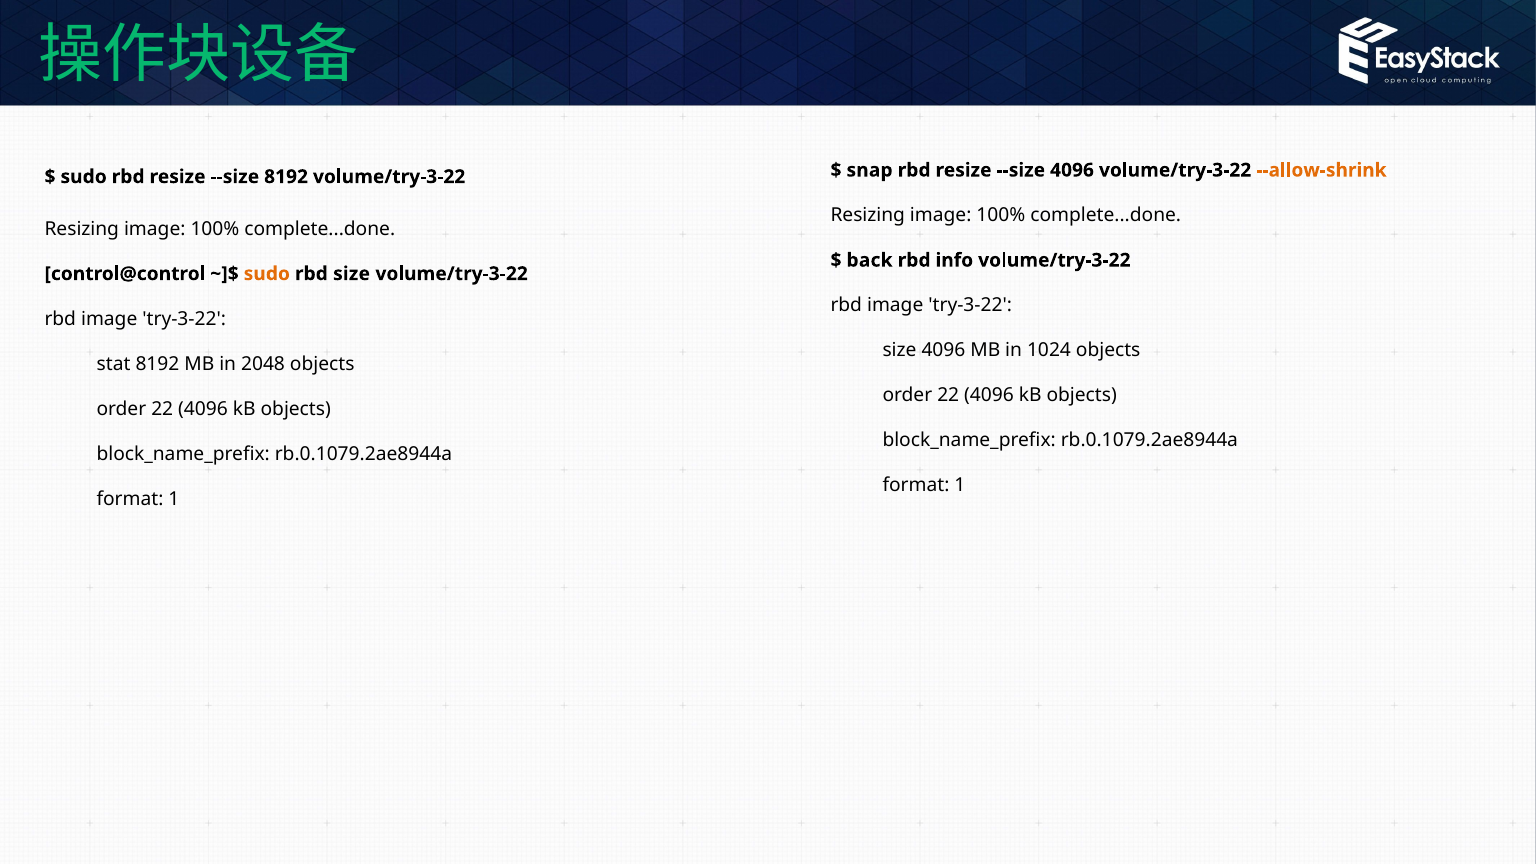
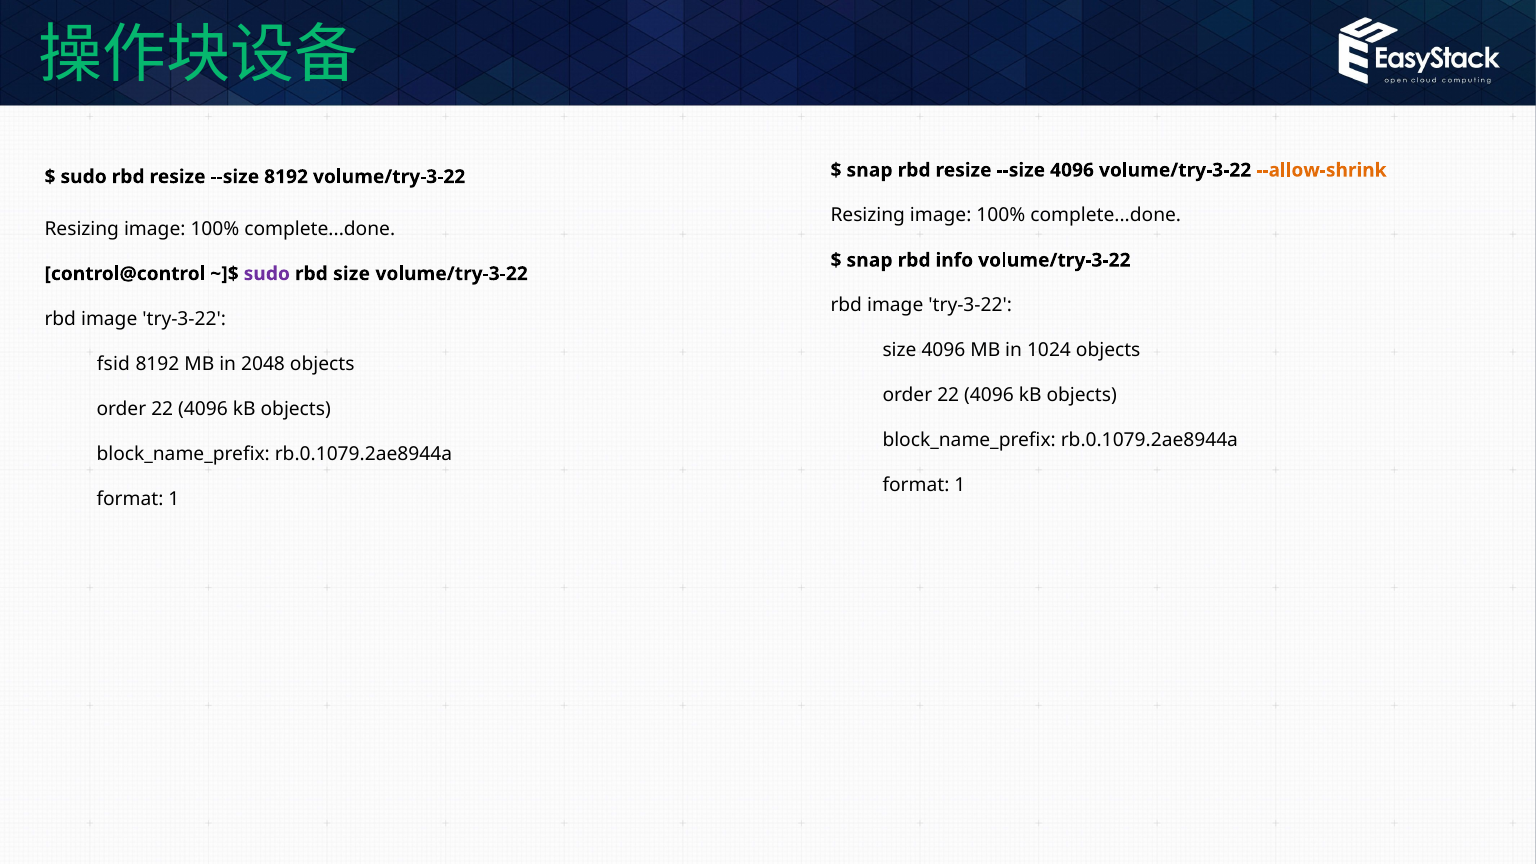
back: back -> snap (870, 260)
sudo colour: orange -> purple (267, 274)
stat: stat -> fsid (113, 364)
